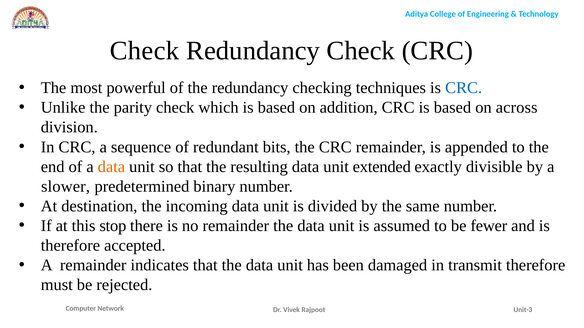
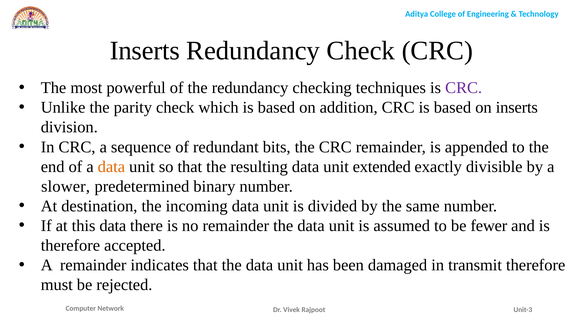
Check: Check -> Inserts (145, 51)
CRC colour: blue -> purple (464, 88)
on across: across -> inserts (517, 108)
this stop: stop -> data (113, 226)
